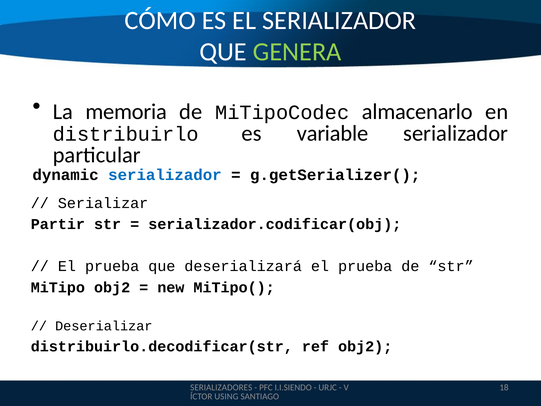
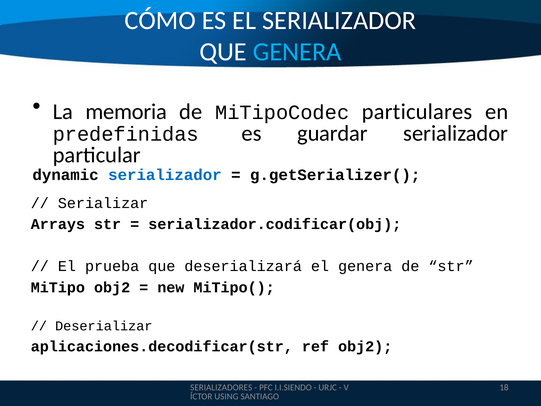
GENERA colour: light green -> light blue (297, 52)
almacenarlo: almacenarlo -> particulares (417, 112)
distribuirlo: distribuirlo -> predefinidas (126, 134)
variable: variable -> guardar (332, 133)
Partir: Partir -> Arrays (58, 224)
deserializará el prueba: prueba -> genera (365, 266)
distribuirlo.decodificar(str: distribuirlo.decodificar(str -> aplicaciones.decodificar(str (162, 346)
